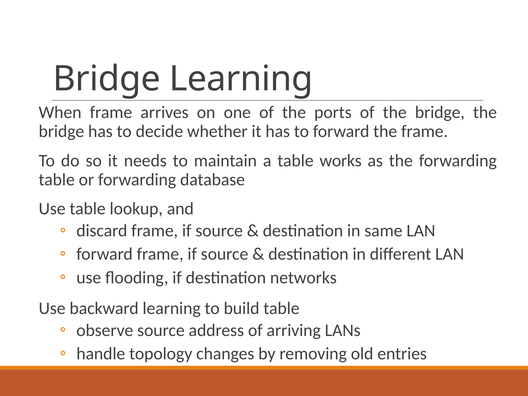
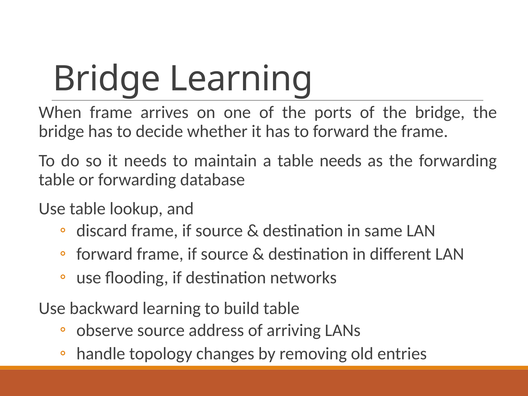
table works: works -> needs (341, 161)
